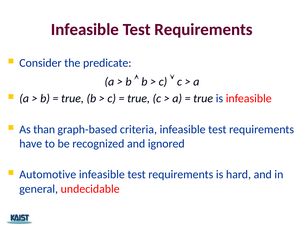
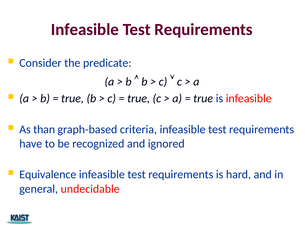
Automotive: Automotive -> Equivalence (48, 174)
